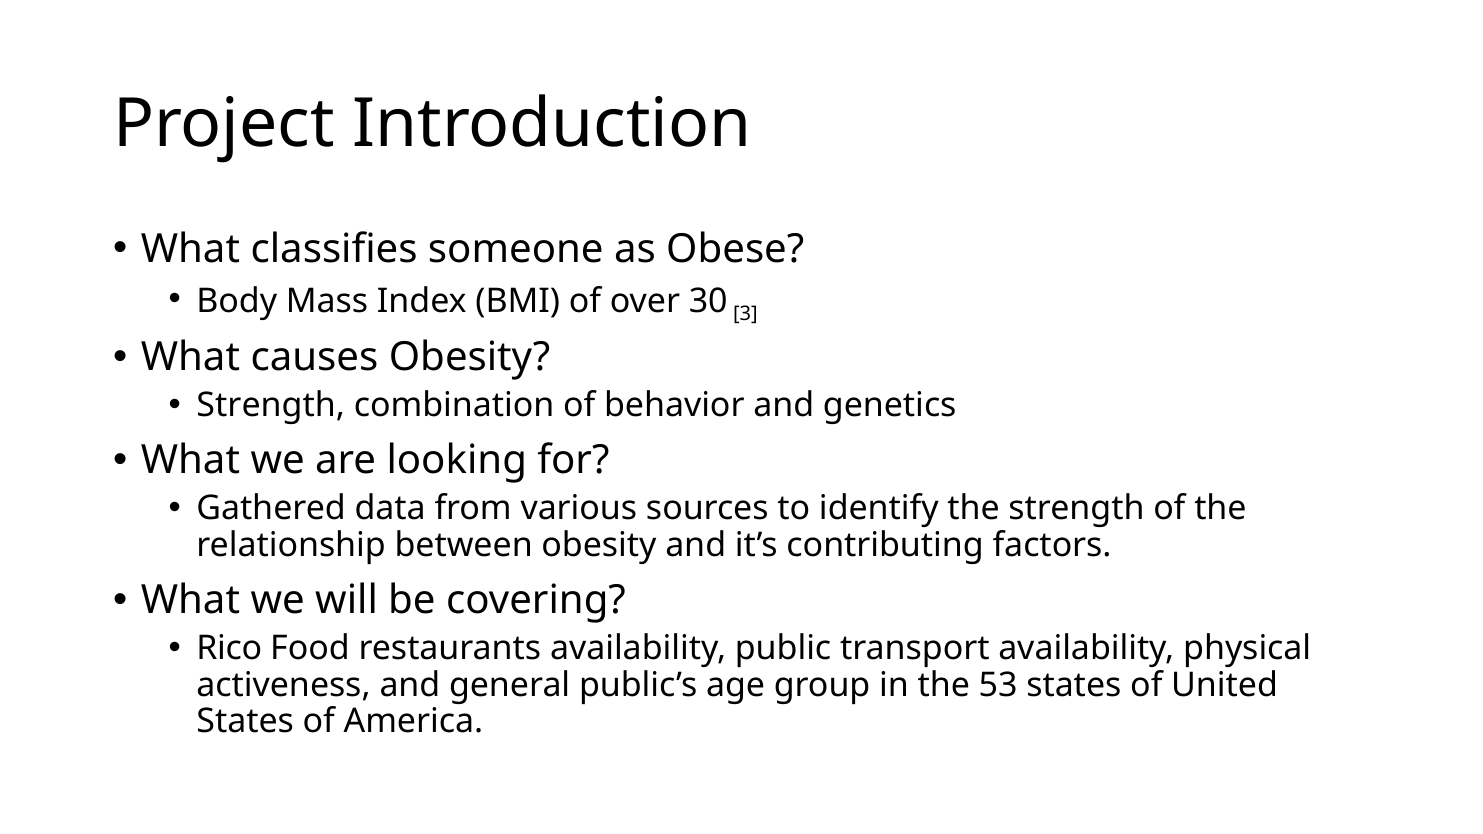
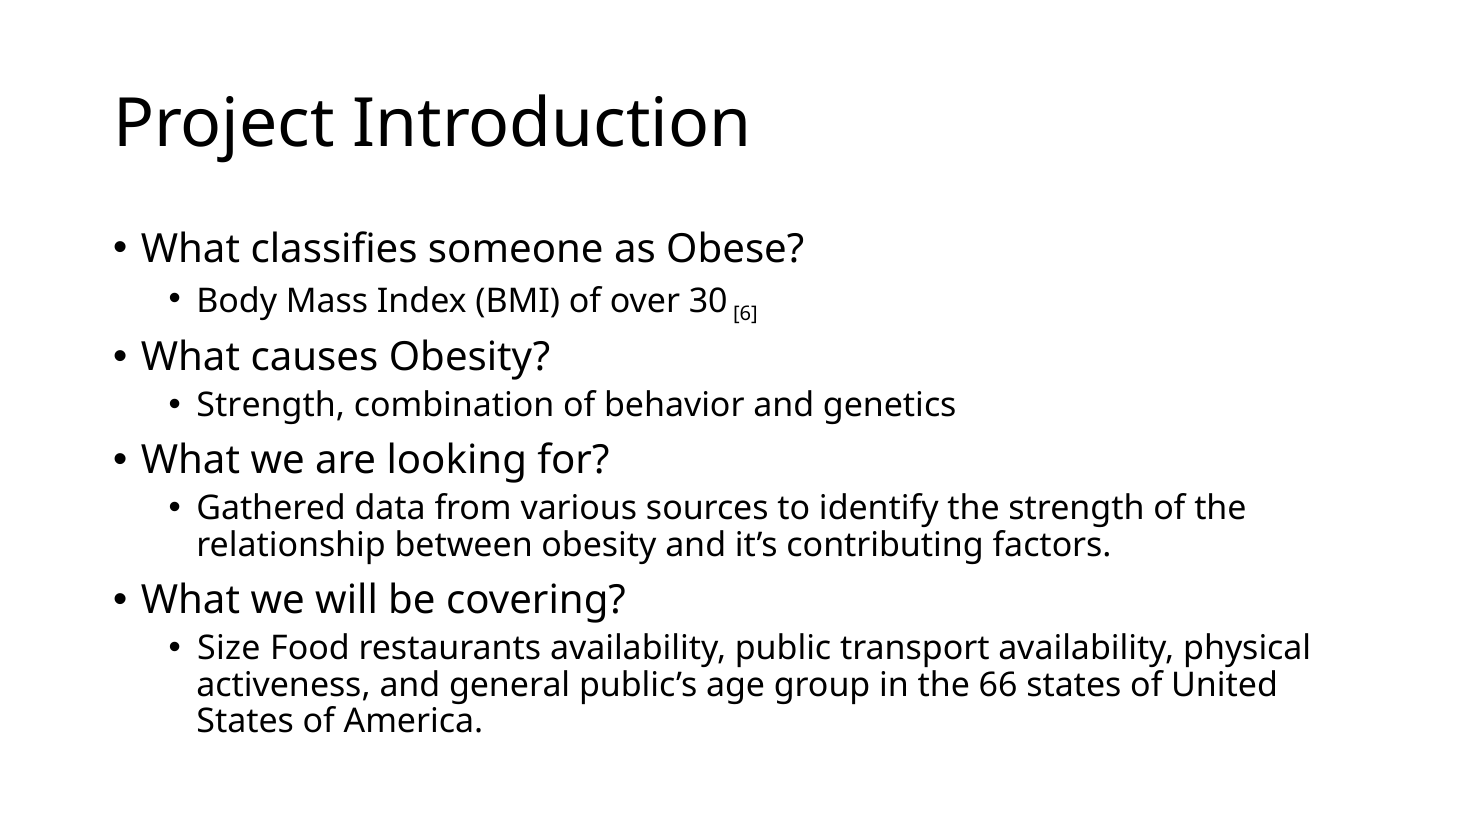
3: 3 -> 6 (745, 314)
Rico: Rico -> Size (229, 648)
53: 53 -> 66 (998, 685)
